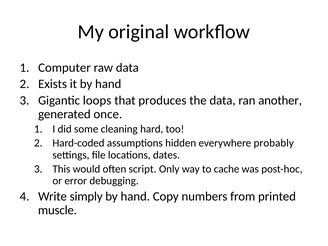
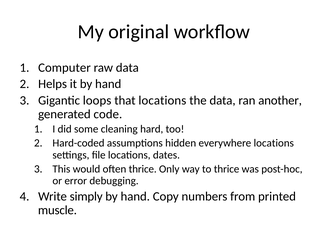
Exists: Exists -> Helps (53, 84)
that produces: produces -> locations (162, 100)
once: once -> code (108, 114)
everywhere probably: probably -> locations (274, 143)
often script: script -> thrice (143, 169)
to cache: cache -> thrice (227, 169)
